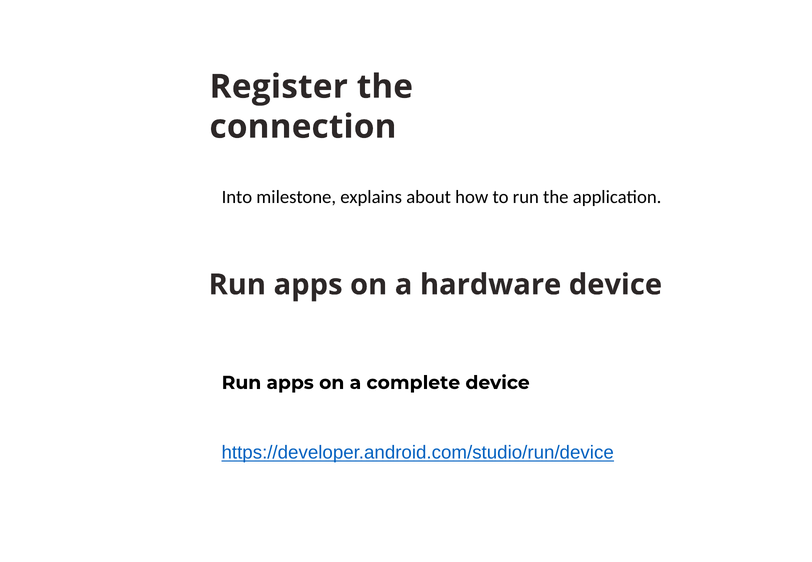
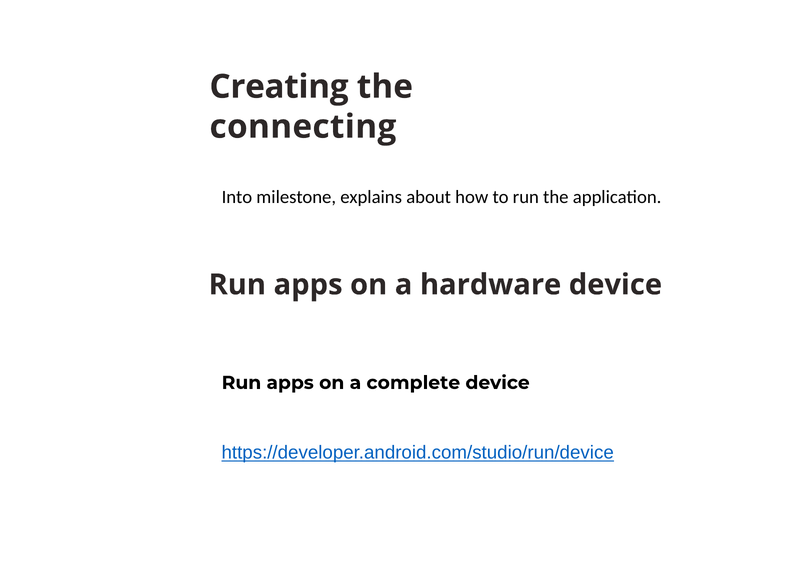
Register: Register -> Creating (279, 87)
connection: connection -> connecting (303, 127)
